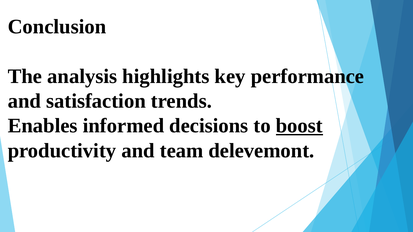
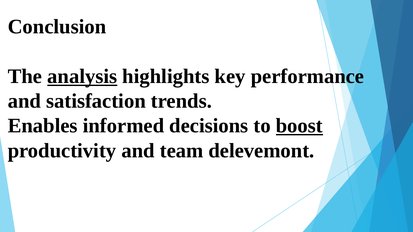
analysis underline: none -> present (82, 76)
